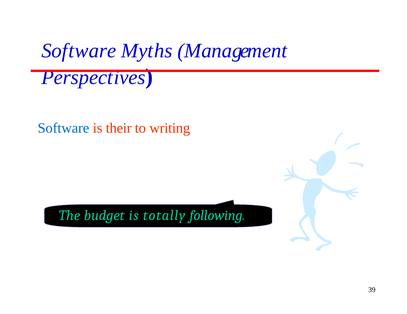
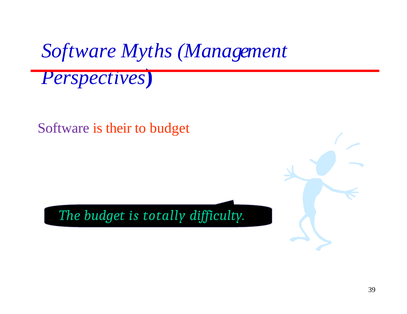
Software colour: blue -> purple (63, 128)
to writing: writing -> budget (170, 128)
following: following -> difficulty (217, 216)
